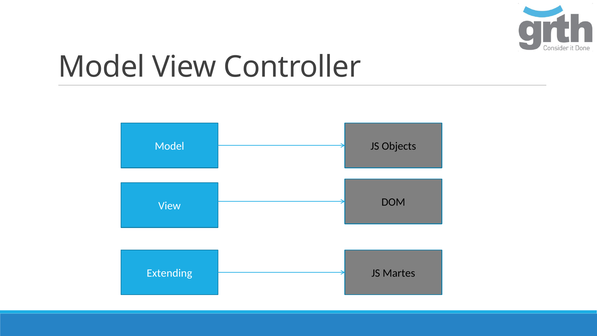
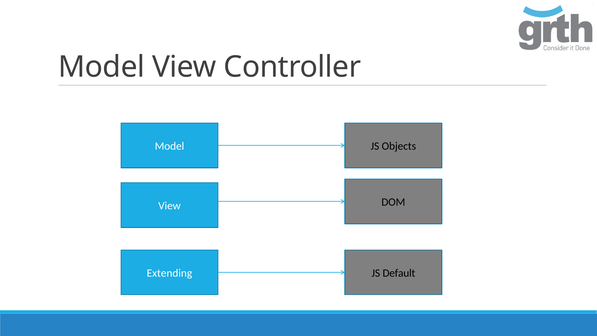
Martes: Martes -> Default (399, 273)
